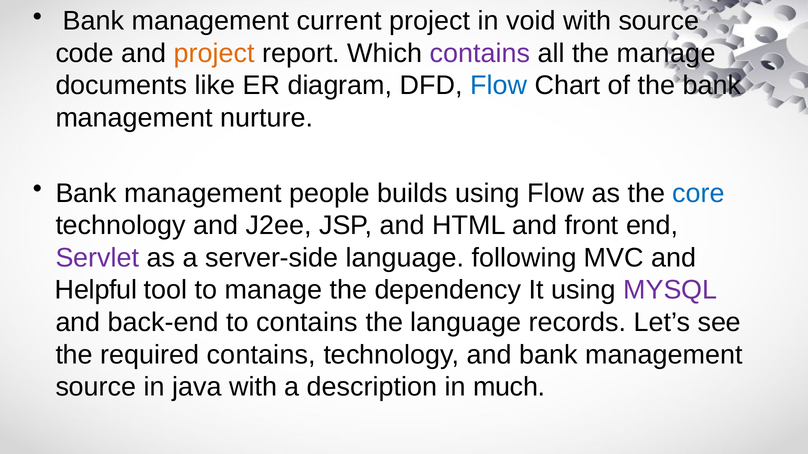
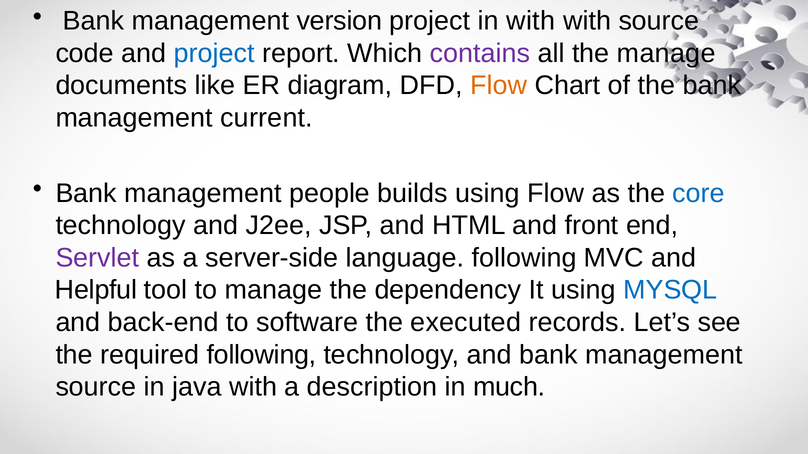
current: current -> version (339, 21)
in void: void -> with (531, 21)
project colour: orange -> blue (214, 53)
Flow colour: blue -> orange (499, 86)
nurture: nurture -> current (267, 118)
MYSQL colour: purple -> blue (670, 290)
to contains: contains -> software (307, 323)
the language: language -> executed (466, 323)
required contains: contains -> following (262, 355)
